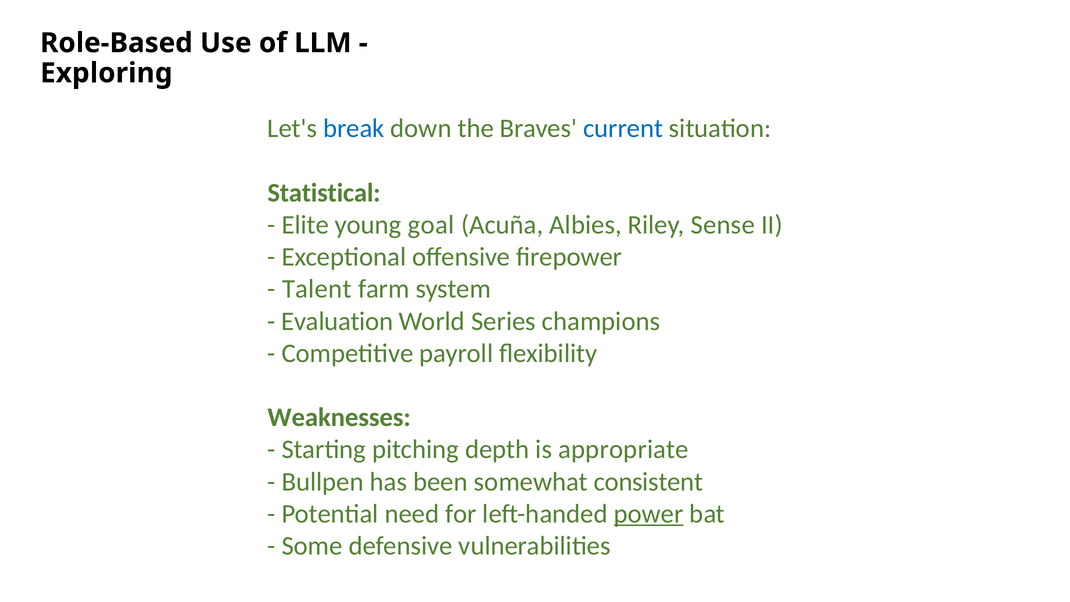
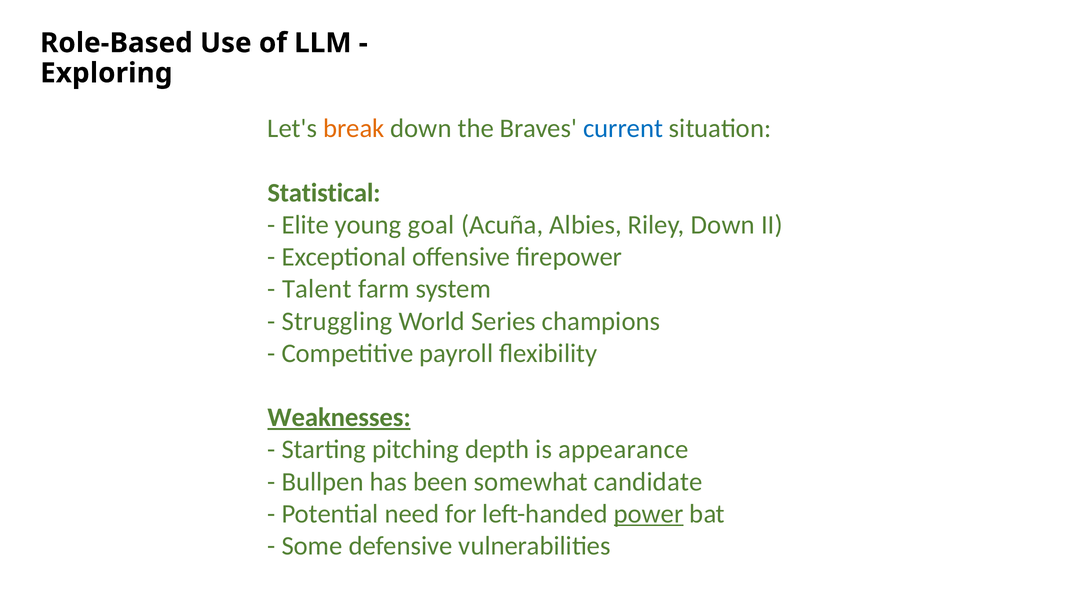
break colour: blue -> orange (354, 129)
Riley Sense: Sense -> Down (723, 225)
Evaluation: Evaluation -> Struggling (337, 321)
Weaknesses underline: none -> present (339, 417)
appropriate: appropriate -> appearance (623, 450)
consistent: consistent -> candidate (648, 482)
